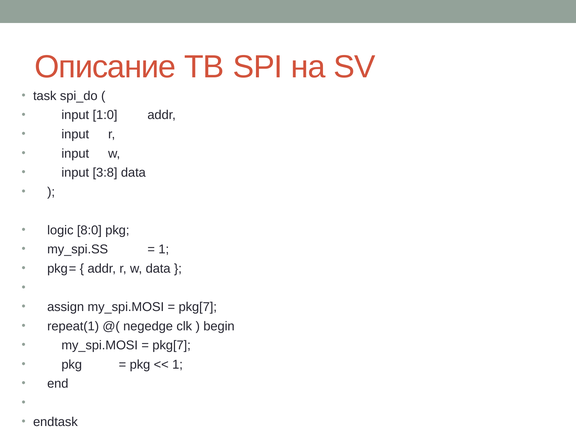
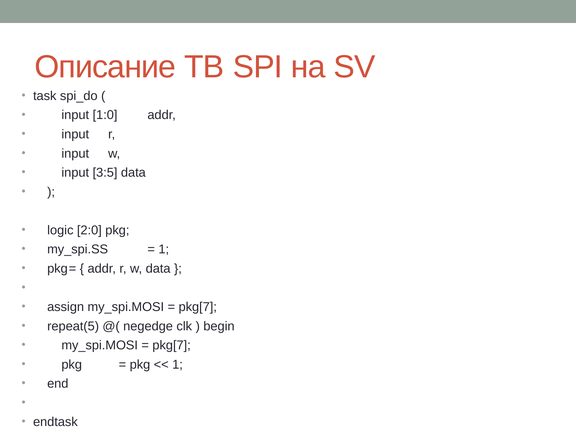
3:8: 3:8 -> 3:5 (105, 173)
8:0: 8:0 -> 2:0 (89, 230)
repeat(1: repeat(1 -> repeat(5 (73, 326)
